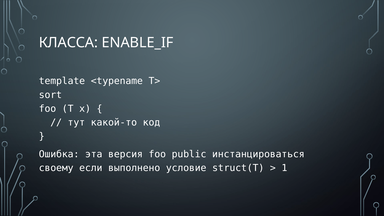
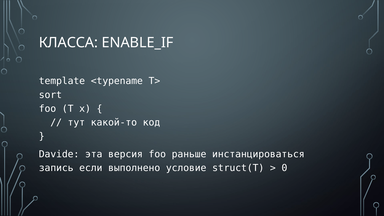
Ошибка: Ошибка -> Davide (59, 154)
public: public -> раньше (189, 154)
своему: своему -> запись (56, 168)
1: 1 -> 0 (284, 168)
